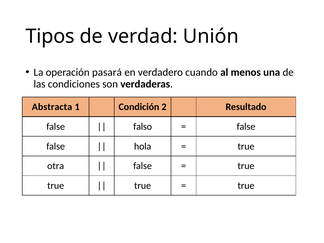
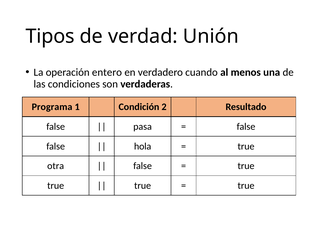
pasará: pasará -> entero (107, 72)
Abstracta: Abstracta -> Programa (52, 107)
falso: falso -> pasa (143, 127)
